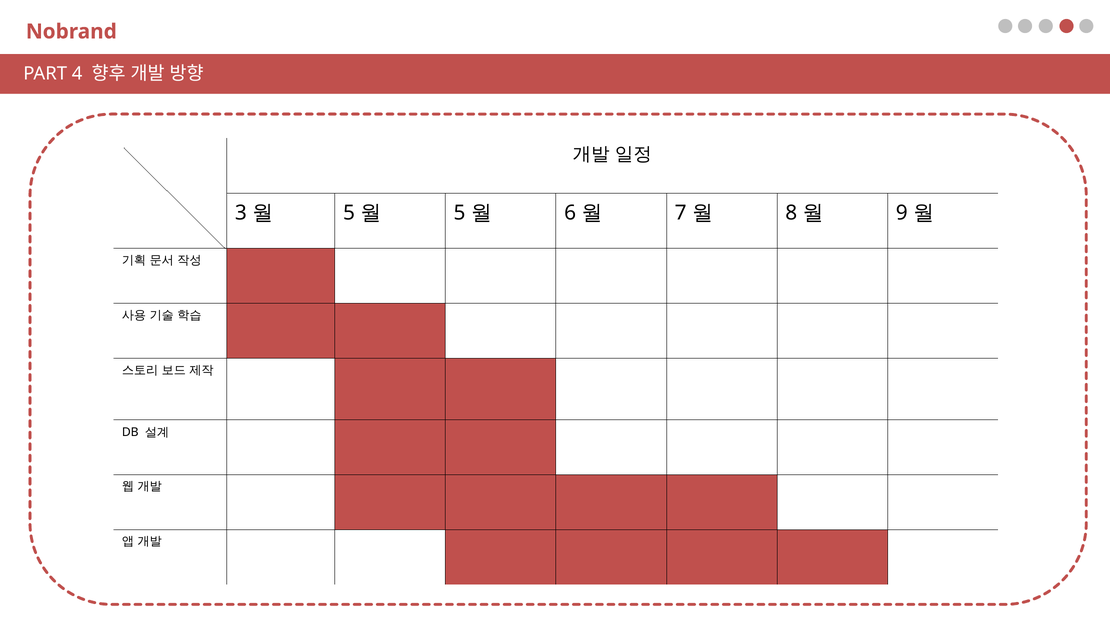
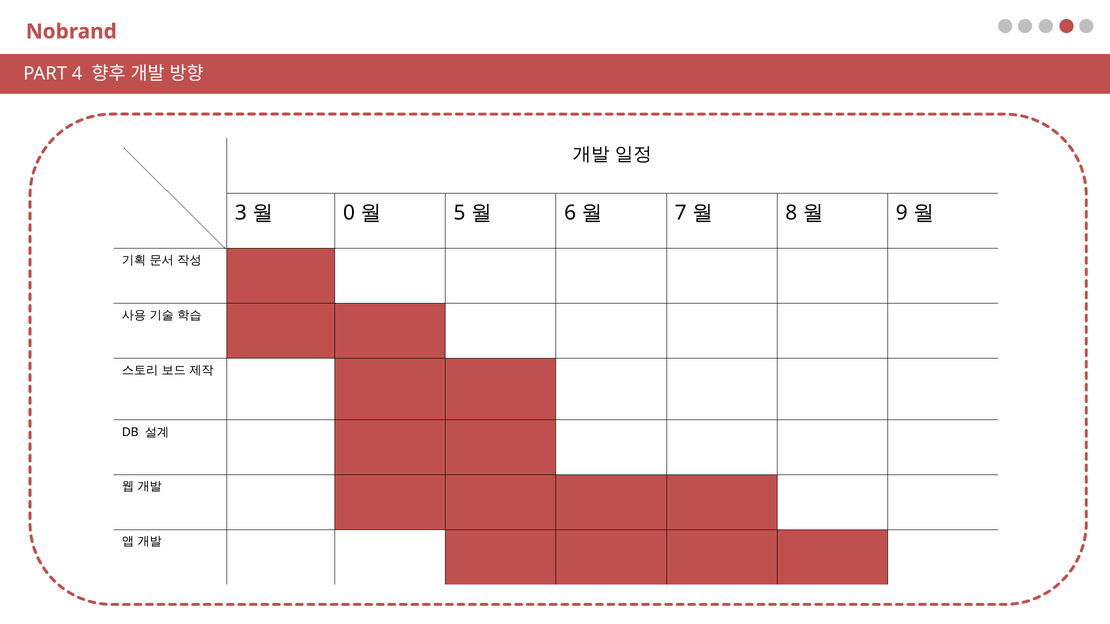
5: 5 -> 0 (349, 213)
